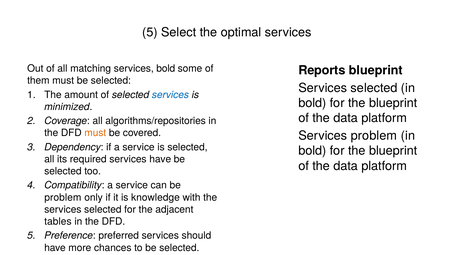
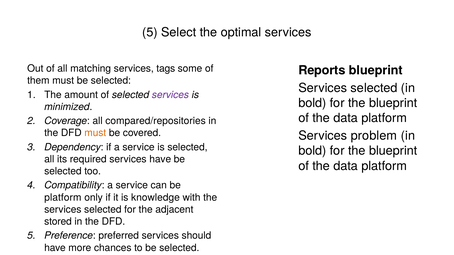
services bold: bold -> tags (166, 69)
services colour: blue -> purple (170, 95)
algorithms/repositories: algorithms/repositories -> compared/repositories (156, 121)
problem: problem -> platform (63, 198)
tables: tables -> stored (58, 222)
